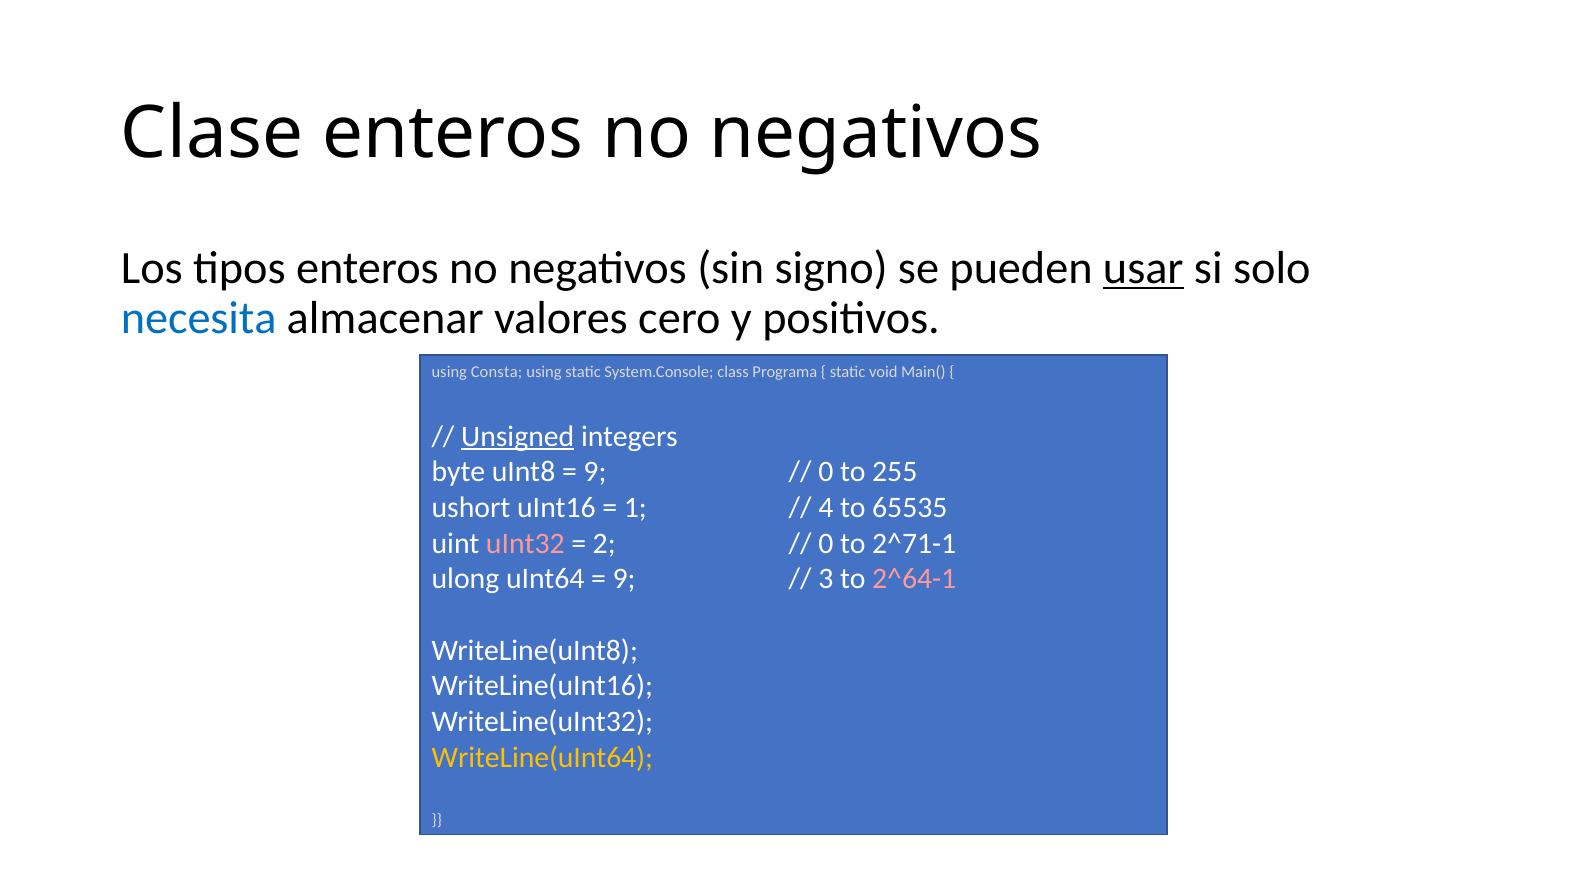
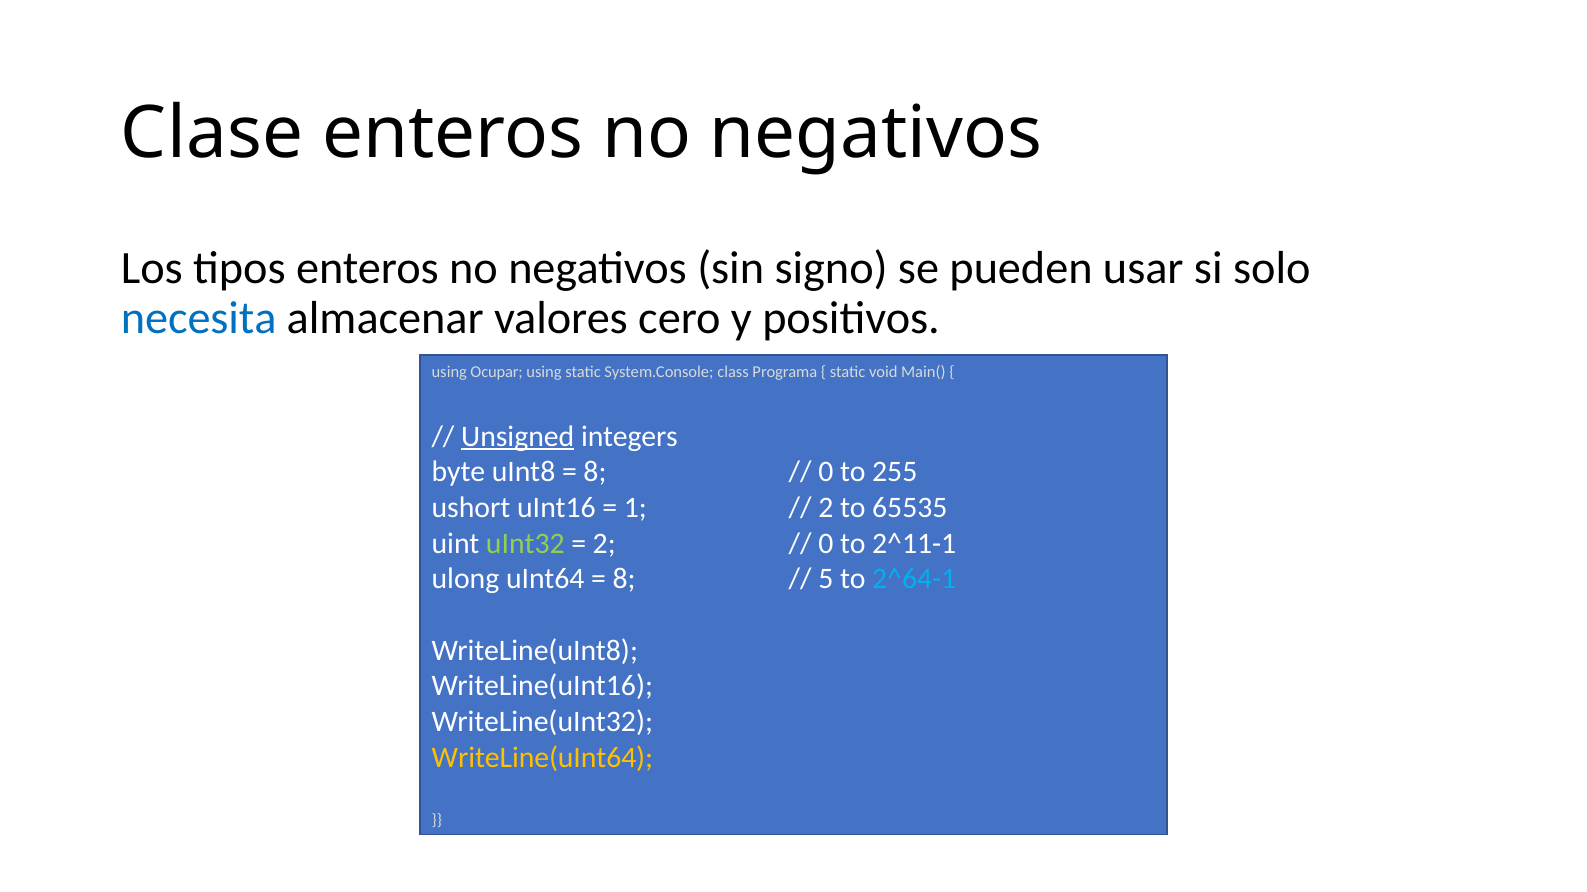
usar underline: present -> none (1143, 268)
Consta: Consta -> Ocupar (497, 372)
9: 9 -> 8 (595, 472)
4: 4 -> 2 (826, 508)
uInt32 colour: pink -> light green (525, 544)
2^71-1: 2^71-1 -> 2^11-1 (914, 544)
9: 9 -> 8 (624, 580)
3: 3 -> 5 (826, 580)
2^64-1 colour: pink -> light blue (914, 580)
